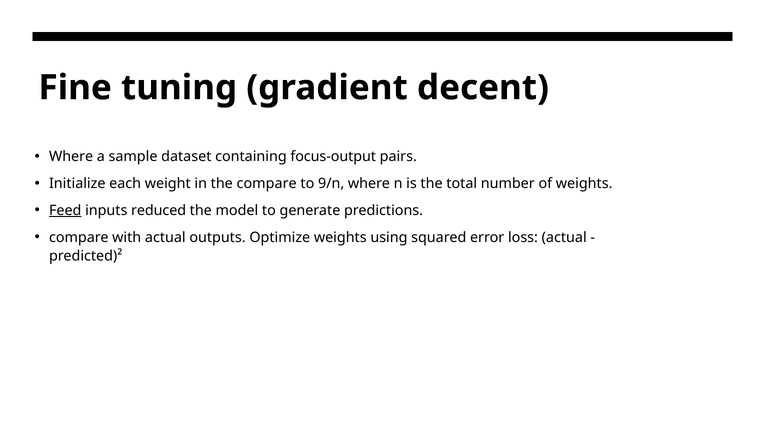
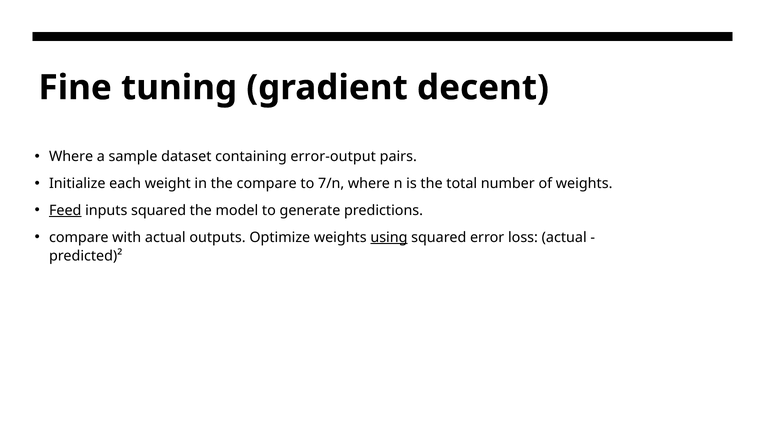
focus-output: focus-output -> error-output (333, 157)
9/n: 9/n -> 7/n (331, 184)
inputs reduced: reduced -> squared (159, 211)
using underline: none -> present (389, 238)
